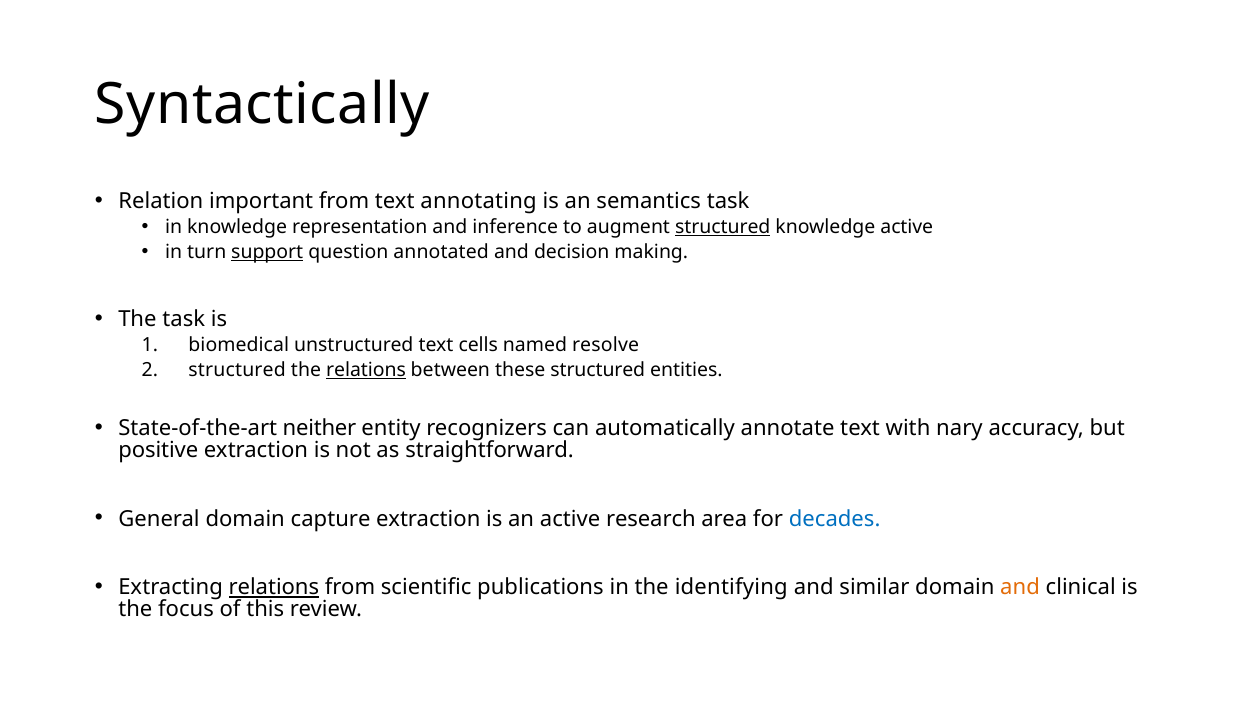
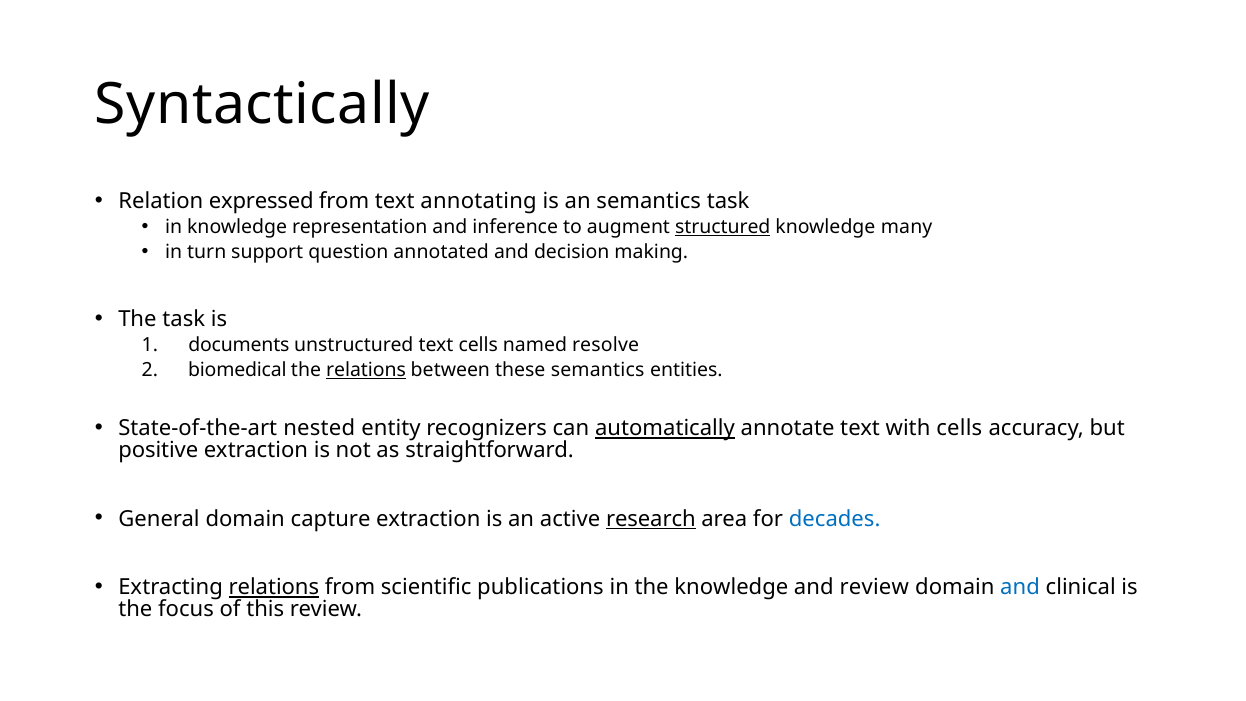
important: important -> expressed (261, 201)
knowledge active: active -> many (907, 227)
support underline: present -> none (267, 252)
biomedical: biomedical -> documents (239, 345)
structured: structured -> biomedical (237, 370)
these structured: structured -> semantics (598, 370)
neither: neither -> nested (319, 429)
automatically underline: none -> present (665, 429)
with nary: nary -> cells (959, 429)
research underline: none -> present (651, 519)
the identifying: identifying -> knowledge (731, 587)
and similar: similar -> review (874, 587)
and colour: orange -> blue (1020, 587)
